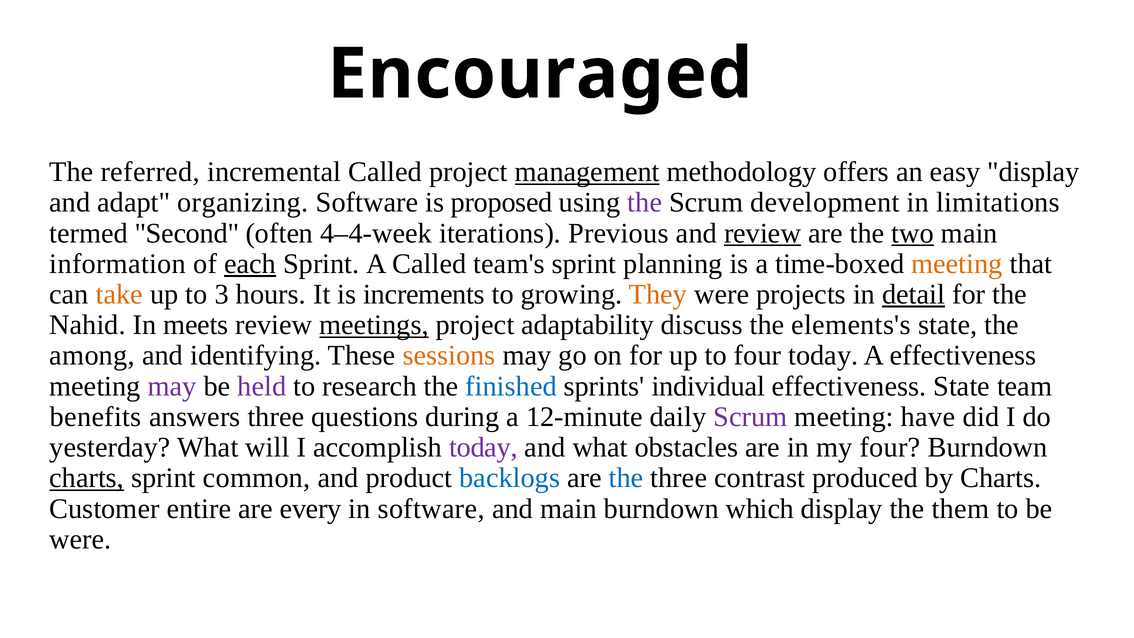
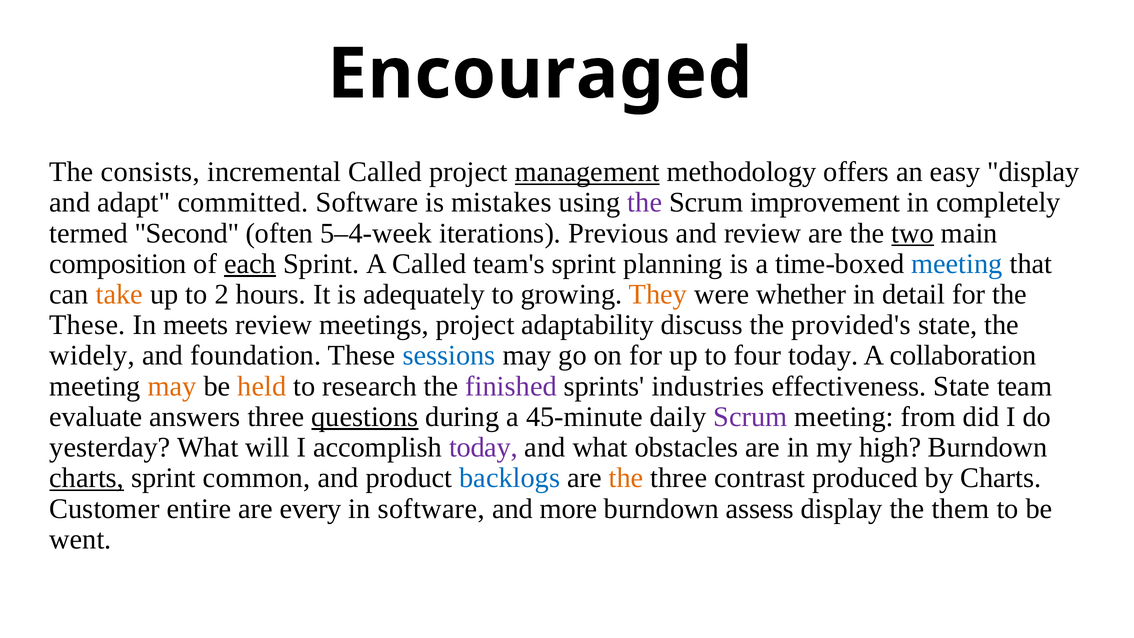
referred: referred -> consists (150, 172)
organizing: organizing -> committed (243, 203)
proposed: proposed -> mistakes (501, 203)
development: development -> improvement (825, 203)
limitations: limitations -> completely (998, 203)
4–4-week: 4–4-week -> 5–4-week (376, 233)
review underline: present -> none (763, 233)
information: information -> composition (118, 264)
meeting colour: orange -> blue (957, 264)
3: 3 -> 2 (222, 294)
increments: increments -> adequately (424, 294)
projects: projects -> whether (801, 294)
detail underline: present -> none (914, 294)
Nahid: Nahid -> These (87, 325)
meetings underline: present -> none (374, 325)
elements's: elements's -> provided's (851, 325)
among: among -> widely (92, 356)
identifying: identifying -> foundation (256, 356)
sessions colour: orange -> blue (449, 356)
A effectiveness: effectiveness -> collaboration (963, 356)
may colour: purple -> orange (172, 386)
held colour: purple -> orange (262, 386)
finished colour: blue -> purple (511, 386)
individual: individual -> industries (708, 386)
benefits: benefits -> evaluate (96, 417)
questions underline: none -> present (365, 417)
12-minute: 12-minute -> 45-minute (584, 417)
have: have -> from (928, 417)
my four: four -> high (890, 447)
the colour: blue -> orange (626, 478)
and main: main -> more (569, 509)
which: which -> assess (760, 509)
were: were -> went (80, 539)
